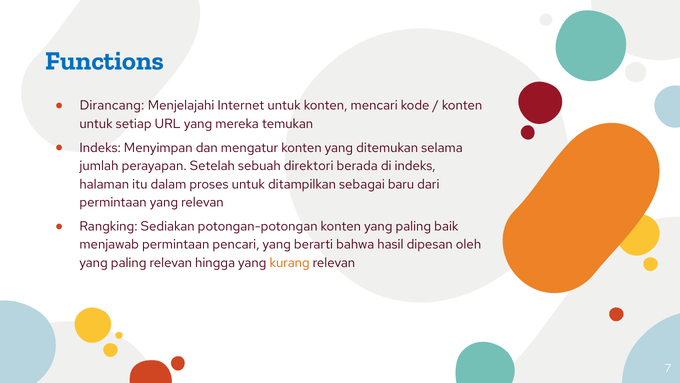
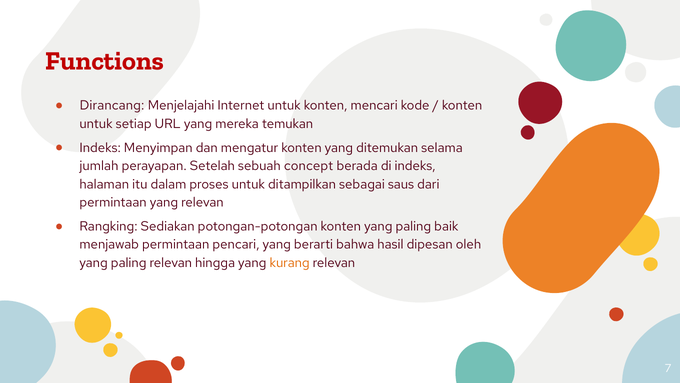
Functions colour: blue -> red (105, 61)
direktori: direktori -> concept (309, 166)
baru: baru -> saus (401, 184)
